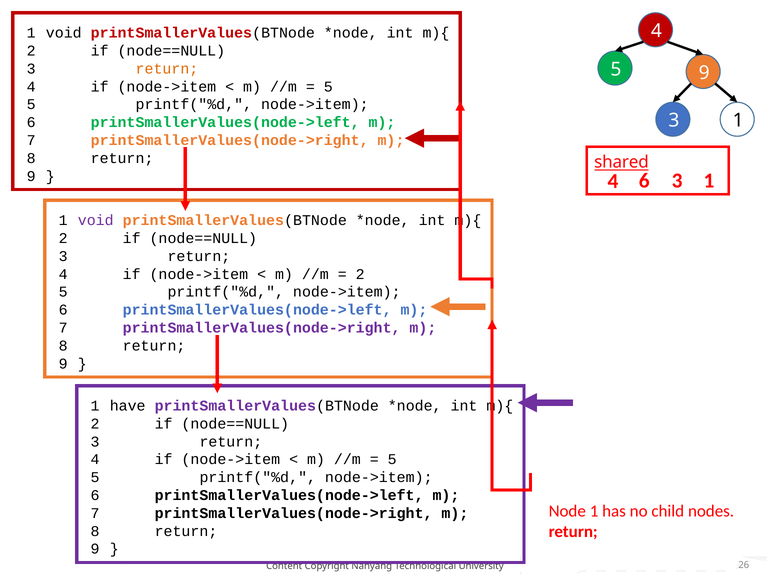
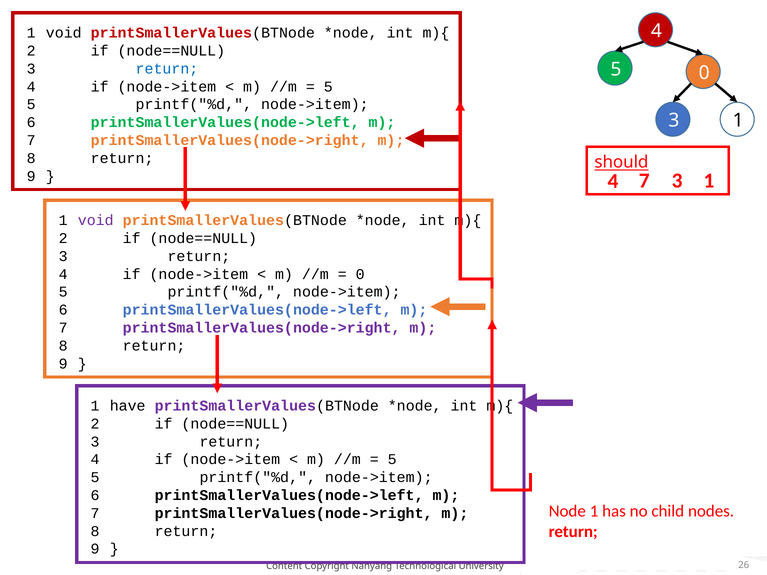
return colour: orange -> blue (167, 69)
5 9: 9 -> 0 (704, 73)
shared: shared -> should (621, 162)
4 6: 6 -> 7 (644, 181)
2: 2 -> 0 (360, 274)
